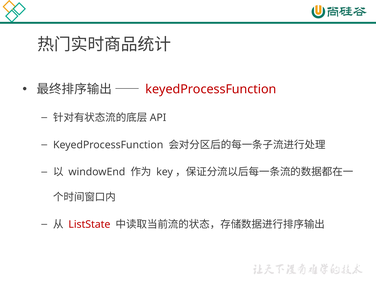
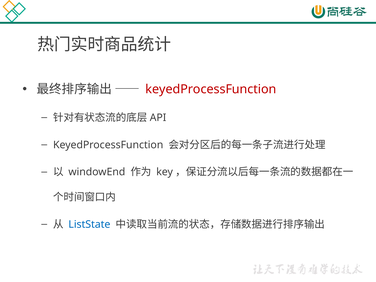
ListState colour: red -> blue (89, 224)
